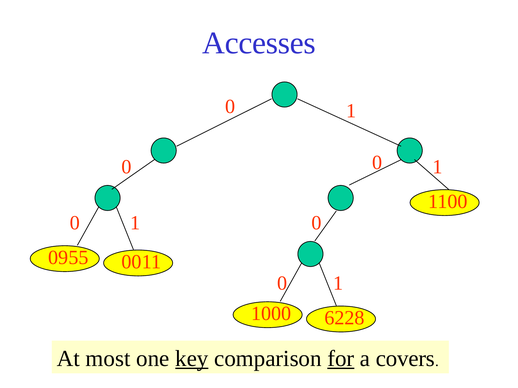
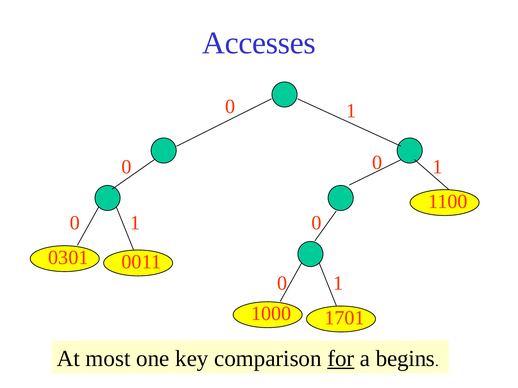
0955: 0955 -> 0301 (68, 258)
6228: 6228 -> 1701 (345, 318)
key underline: present -> none (192, 359)
covers: covers -> begins (405, 359)
